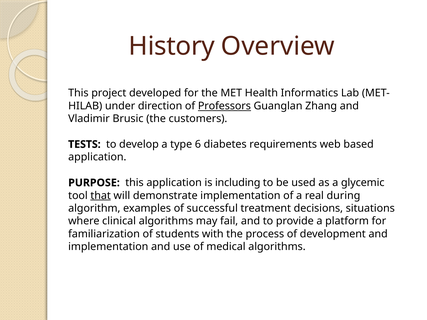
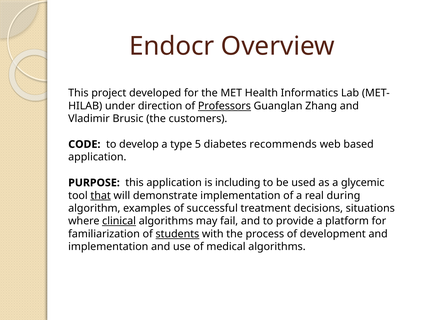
History: History -> Endocr (172, 46)
TESTS: TESTS -> CODE (84, 144)
6: 6 -> 5 (198, 144)
requirements: requirements -> recommends (283, 144)
clinical underline: none -> present (119, 221)
students underline: none -> present (177, 234)
